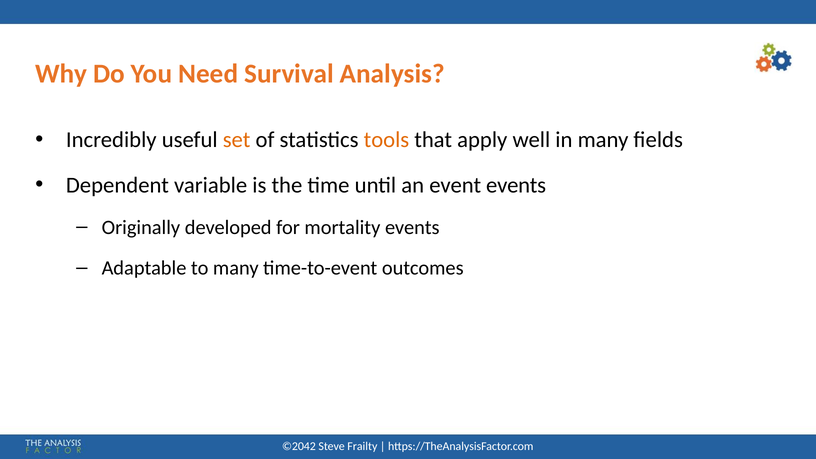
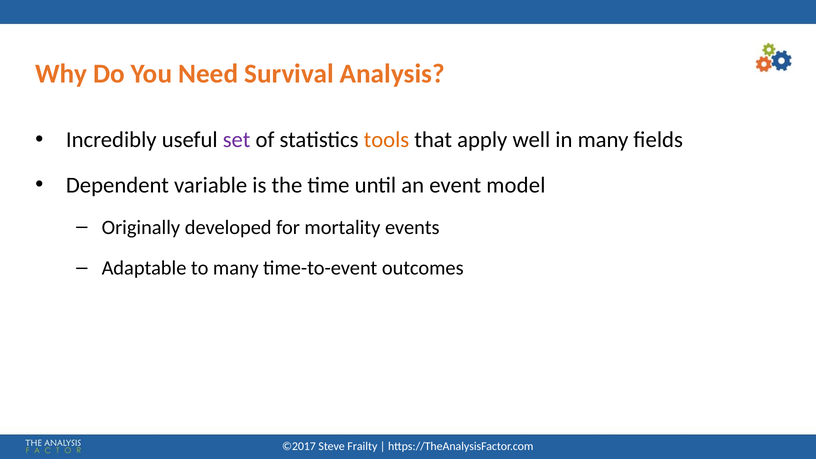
set colour: orange -> purple (237, 140)
event events: events -> model (516, 185)
©2042: ©2042 -> ©2017 (299, 446)
